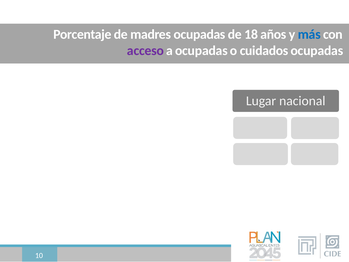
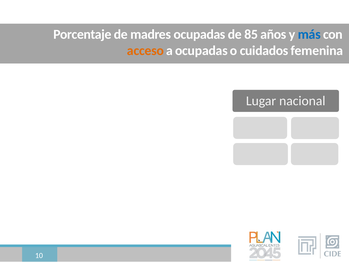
18: 18 -> 85 (251, 34)
acceso colour: purple -> orange (145, 51)
cuidados ocupadas: ocupadas -> femenina (317, 51)
